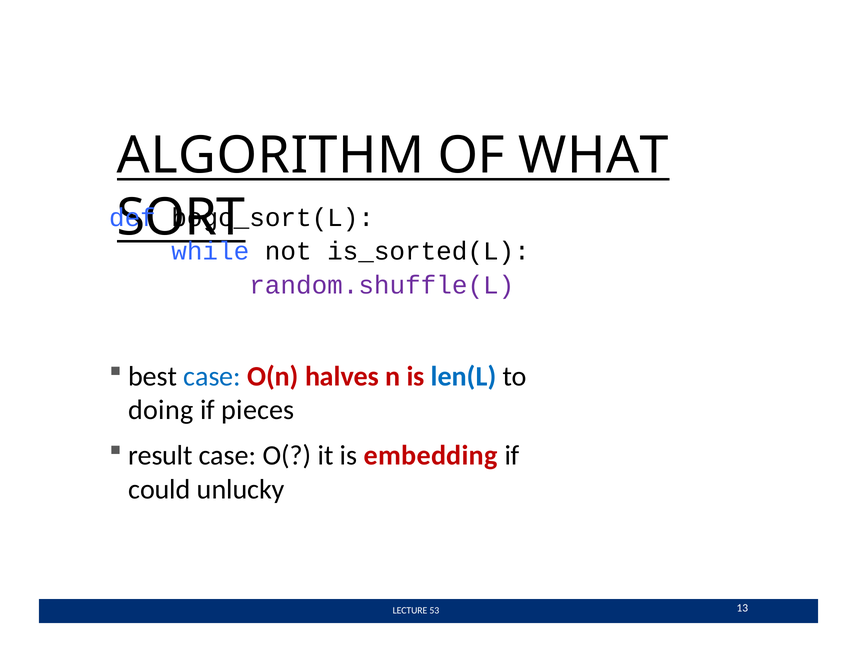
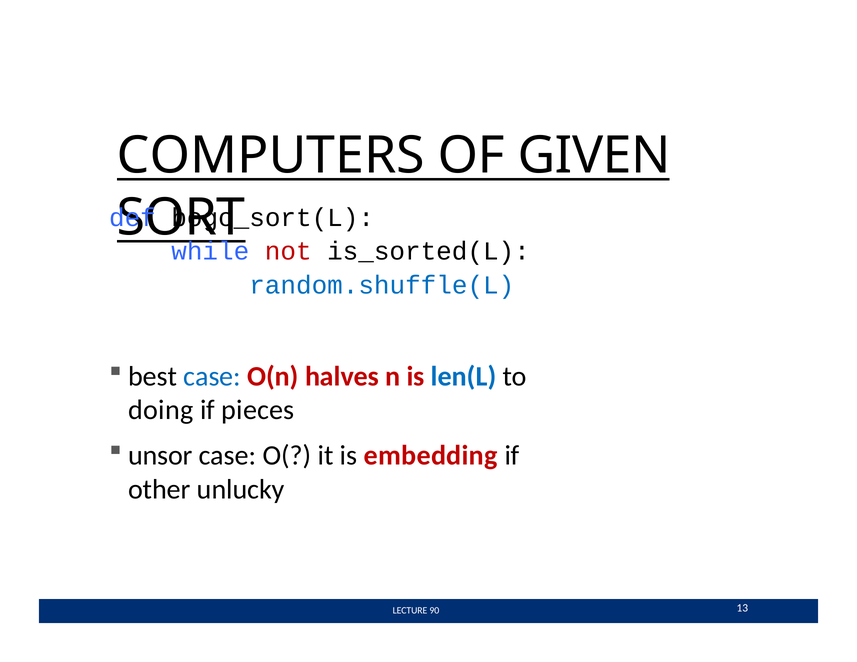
ALGORITHM: ALGORITHM -> COMPUTERS (271, 156)
WHAT: WHAT -> GIVEN (594, 156)
not colour: black -> red (288, 252)
random.shuffle(L colour: purple -> blue (382, 285)
result: result -> unsor (160, 456)
could: could -> other (159, 489)
53: 53 -> 90 (434, 611)
